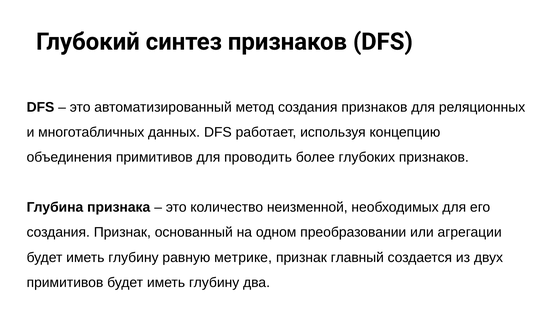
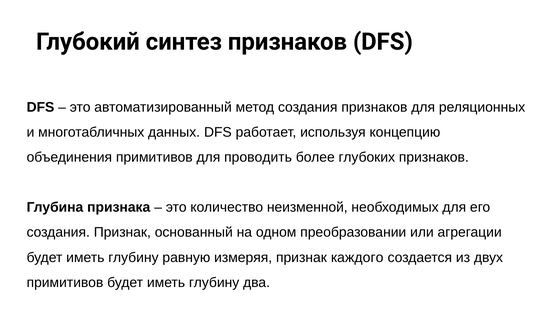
метрике: метрике -> измеряя (243, 257)
главный: главный -> каждого (357, 257)
